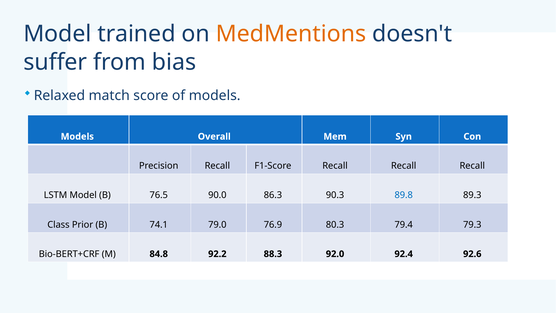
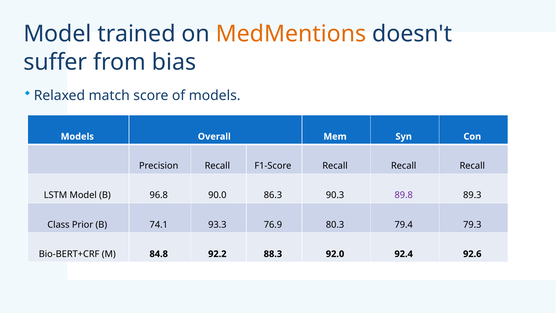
76.5: 76.5 -> 96.8 (159, 195)
89.8 colour: blue -> purple (404, 195)
79.0: 79.0 -> 93.3 (217, 224)
